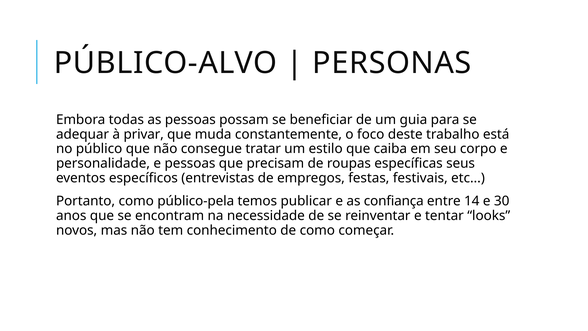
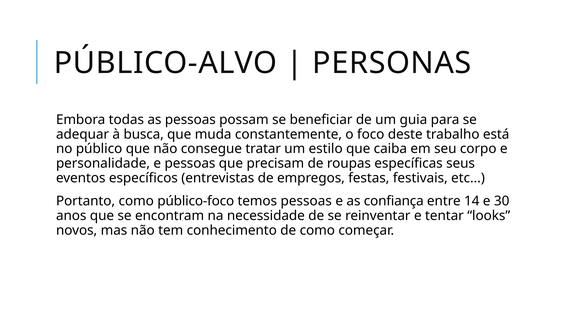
privar: privar -> busca (144, 134)
público-pela: público-pela -> público-foco (196, 201)
temos publicar: publicar -> pessoas (306, 201)
